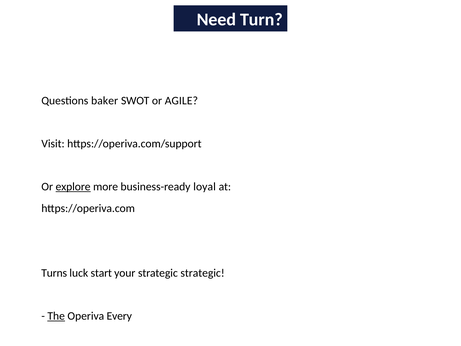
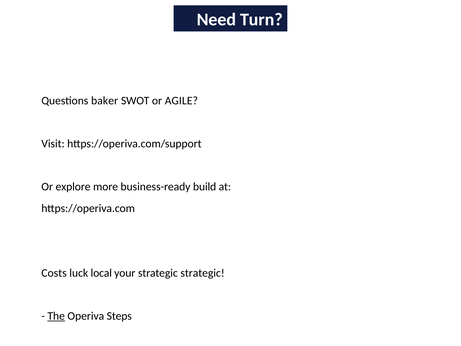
explore underline: present -> none (73, 187)
loyal: loyal -> build (205, 187)
Turns: Turns -> Costs (54, 273)
start: start -> local (101, 273)
Every: Every -> Steps (119, 316)
